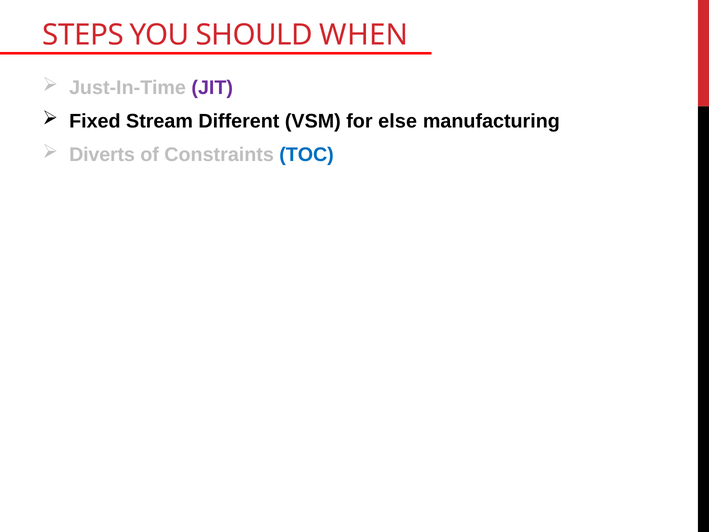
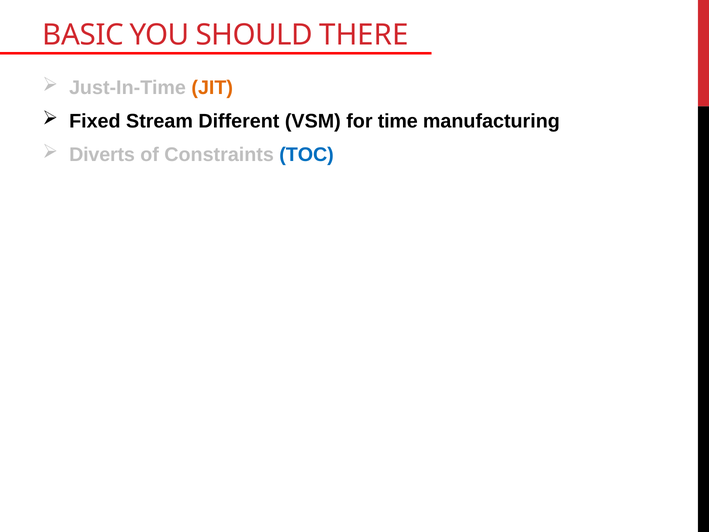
STEPS: STEPS -> BASIC (83, 35)
WHEN: WHEN -> THERE (364, 35)
JIT colour: purple -> orange (212, 88)
else: else -> time (398, 121)
